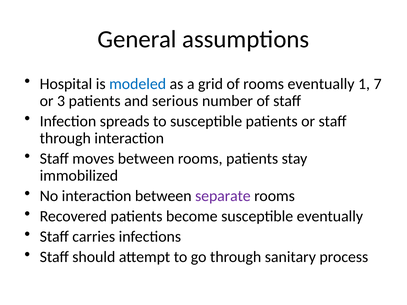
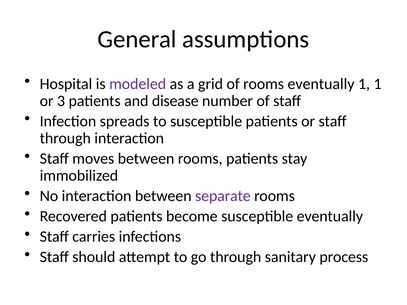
modeled colour: blue -> purple (138, 84)
1 7: 7 -> 1 (378, 84)
serious: serious -> disease (175, 101)
